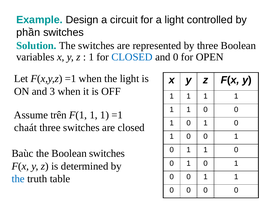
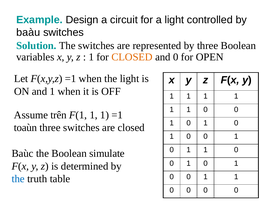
phần: phần -> baàu (28, 32)
CLOSED colour: blue -> orange (132, 57)
and 3: 3 -> 1 (52, 91)
chaát: chaát -> toaùn (25, 128)
Boolean switches: switches -> simulate (107, 153)
